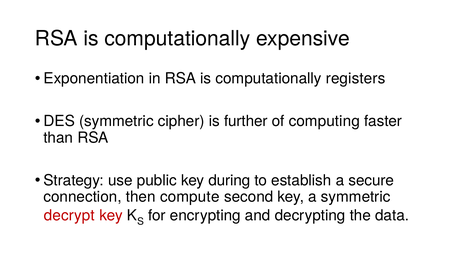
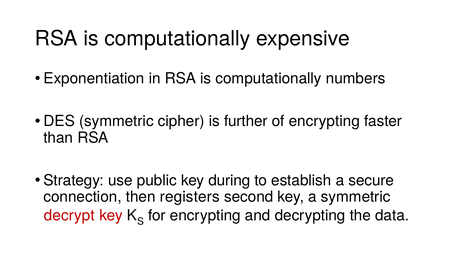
registers: registers -> numbers (356, 78)
of computing: computing -> encrypting (324, 121)
compute: compute -> registers (190, 197)
